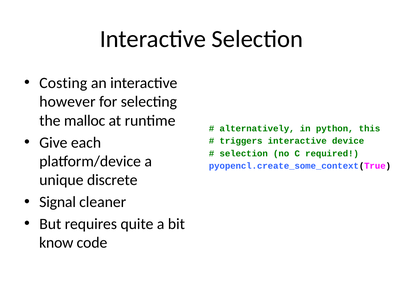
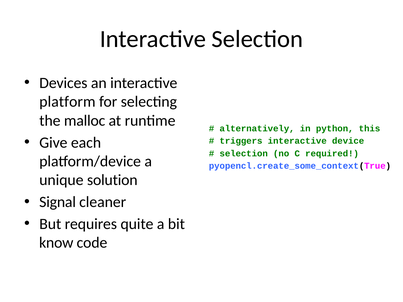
Costing: Costing -> Devices (63, 83)
however: however -> platform (67, 102)
discrete: discrete -> solution (112, 180)
